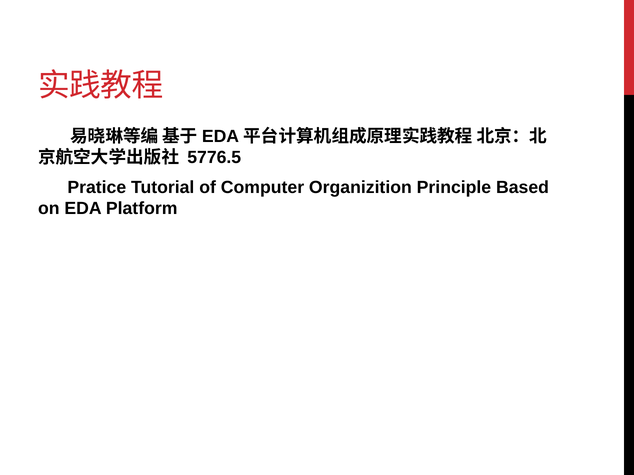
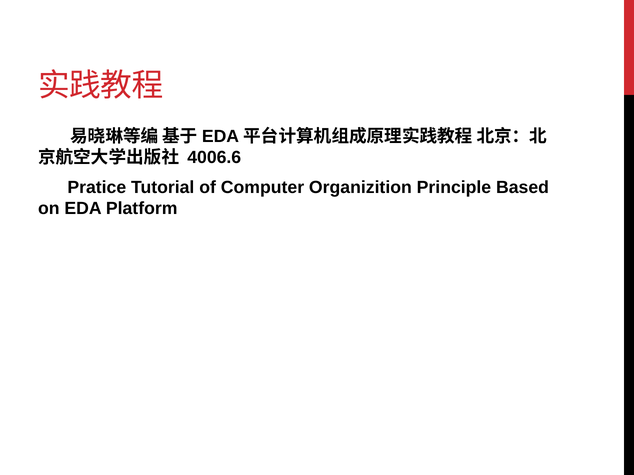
5776.5: 5776.5 -> 4006.6 (214, 158)
